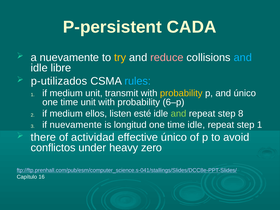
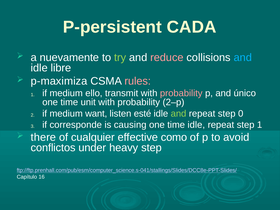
try colour: yellow -> light green (120, 58)
p-utilizados: p-utilizados -> p-maximiza (59, 81)
rules colour: light blue -> pink (138, 81)
medium unit: unit -> ello (94, 93)
probability colour: yellow -> pink (181, 93)
6–p: 6–p -> 2–p (174, 102)
ellos: ellos -> want (96, 114)
8: 8 -> 0 (241, 114)
if nuevamente: nuevamente -> corresponde (76, 125)
longitud: longitud -> causing (130, 125)
actividad: actividad -> cualquier (93, 137)
effective único: único -> como (174, 137)
heavy zero: zero -> step (152, 148)
